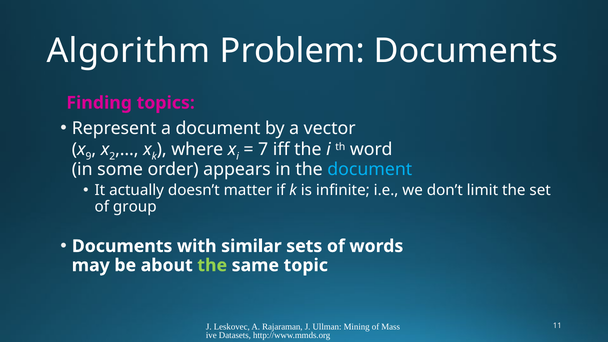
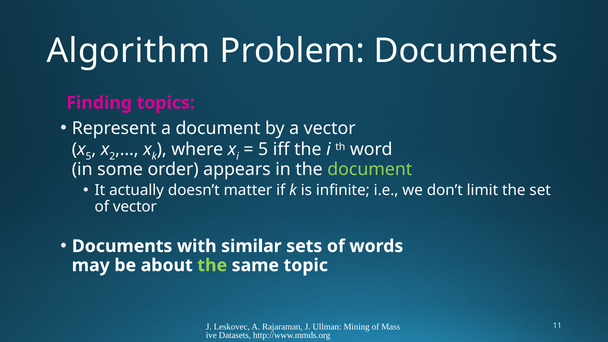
9: 9 -> 5 (89, 156)
7: 7 -> 5 (263, 150)
document colour: light blue -> light green (370, 169)
of group: group -> vector (135, 207)
